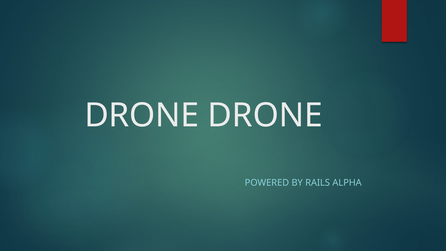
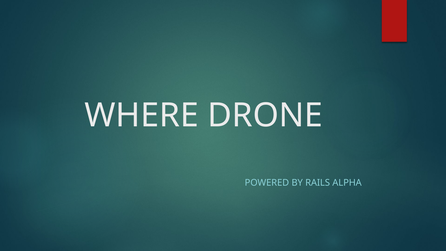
DRONE: DRONE -> WHERE (142, 115)
